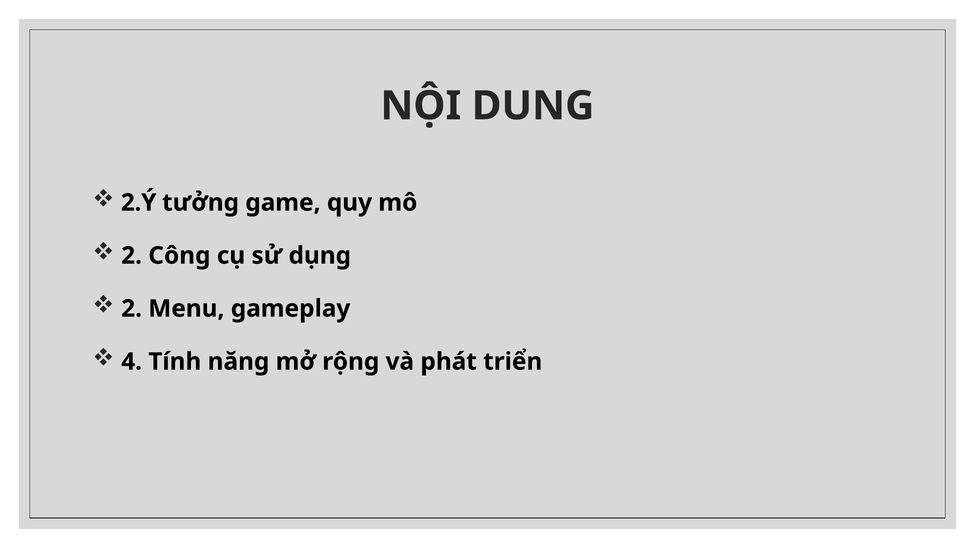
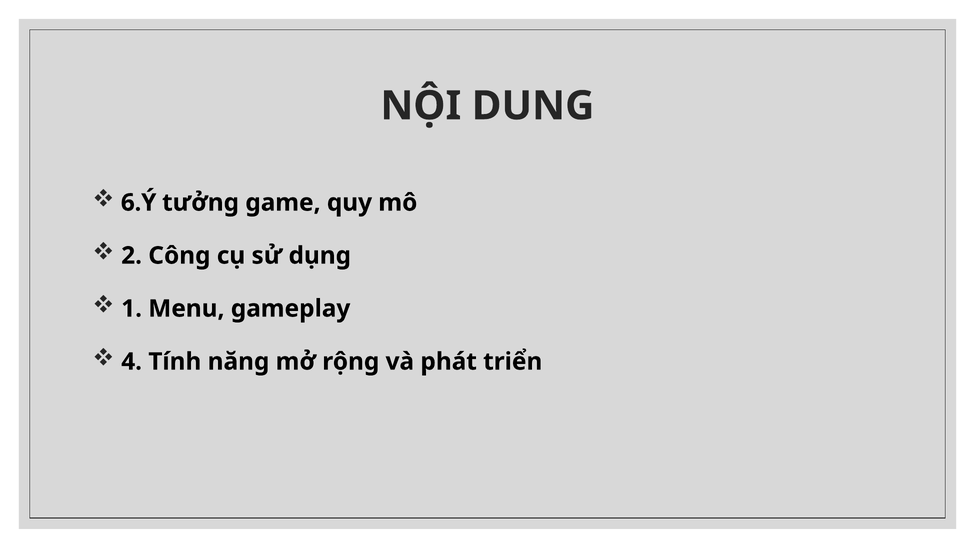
2.Ý: 2.Ý -> 6.Ý (139, 203)
2: 2 -> 1 (132, 309)
